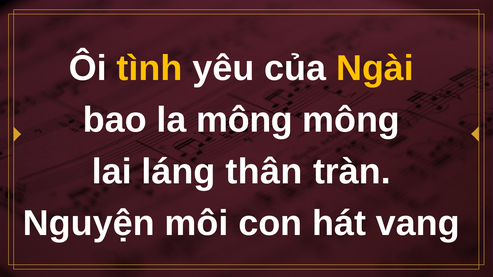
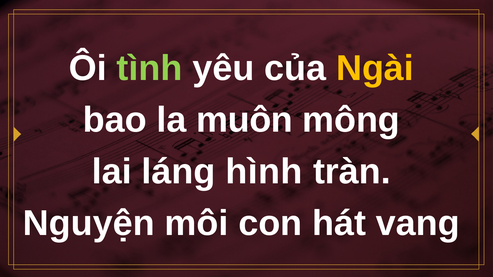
tình colour: yellow -> light green (150, 68)
la mông: mông -> muôn (245, 120)
thân: thân -> hình (264, 172)
